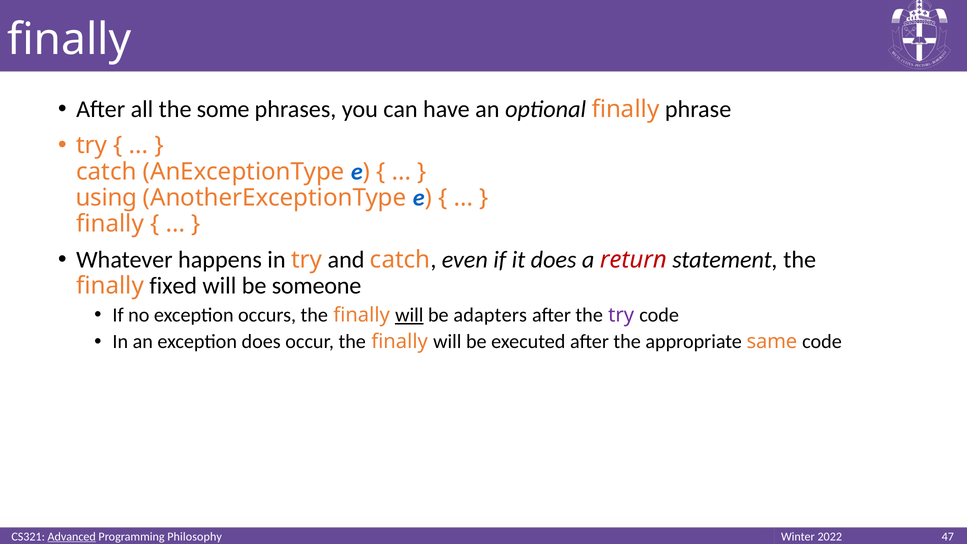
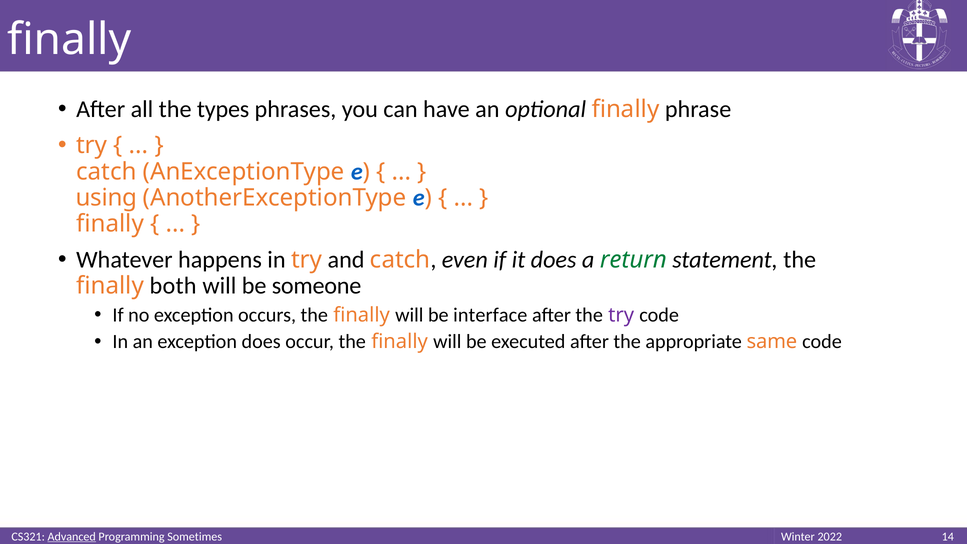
some: some -> types (223, 109)
return colour: red -> green (633, 260)
fixed: fixed -> both (173, 286)
will underline: present -> none (409, 315)
adapters: adapters -> interface (490, 315)
Philosophy: Philosophy -> Sometimes (195, 537)
47: 47 -> 14 (948, 537)
